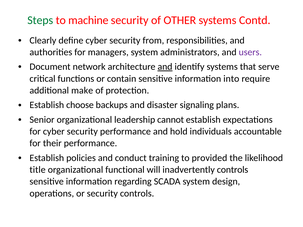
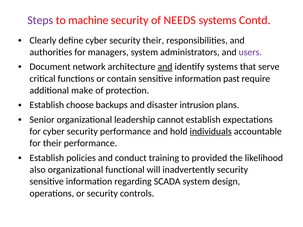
Steps colour: green -> purple (40, 20)
OTHER: OTHER -> NEEDS (180, 20)
security from: from -> their (153, 40)
into: into -> past (231, 79)
signaling: signaling -> intrusion (197, 105)
individuals underline: none -> present (211, 132)
title: title -> also (38, 170)
inadvertently controls: controls -> security (232, 170)
